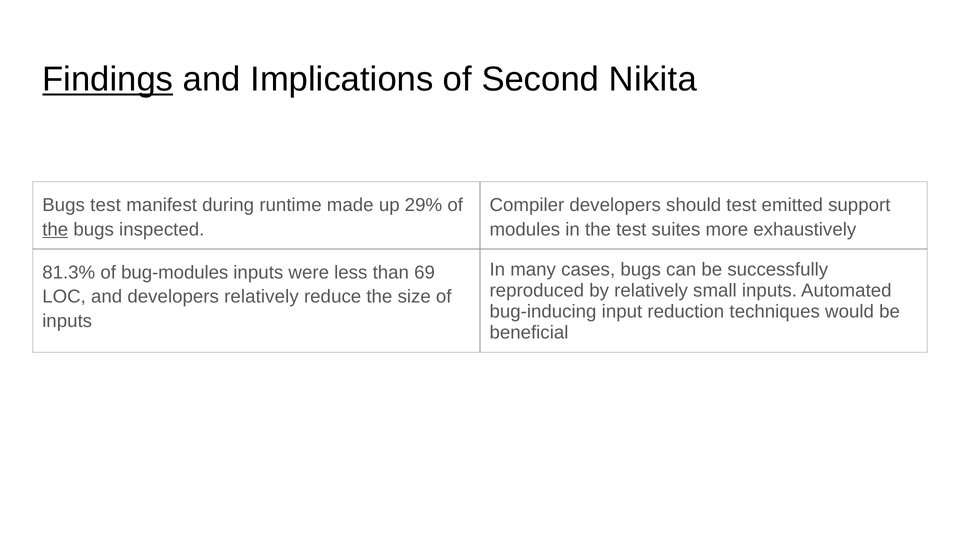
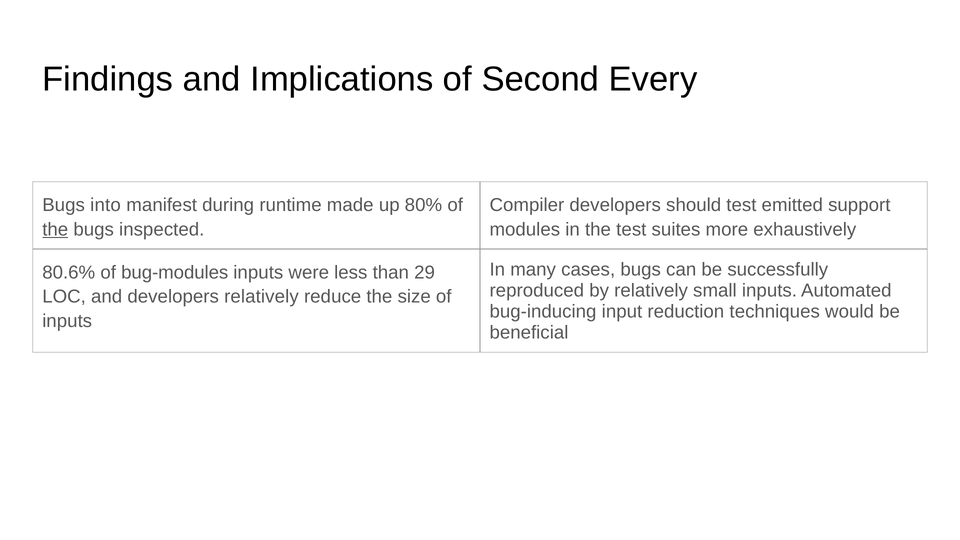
Findings underline: present -> none (108, 80)
Nikita: Nikita -> Every (653, 80)
Bugs test: test -> into (106, 205)
29%: 29% -> 80% (423, 205)
81.3%: 81.3% -> 80.6% (69, 273)
69: 69 -> 29 (425, 273)
